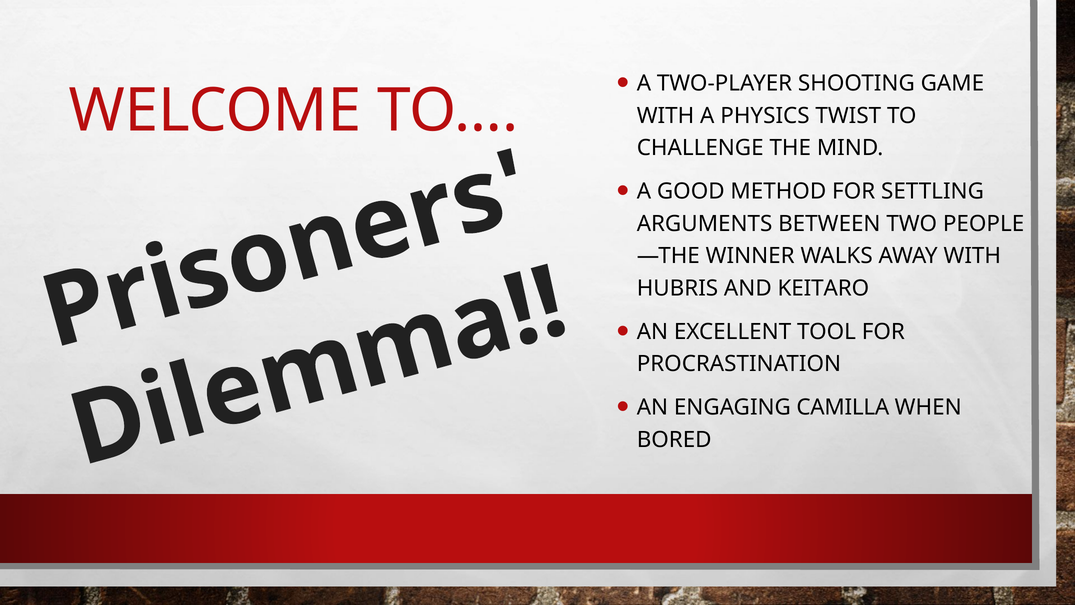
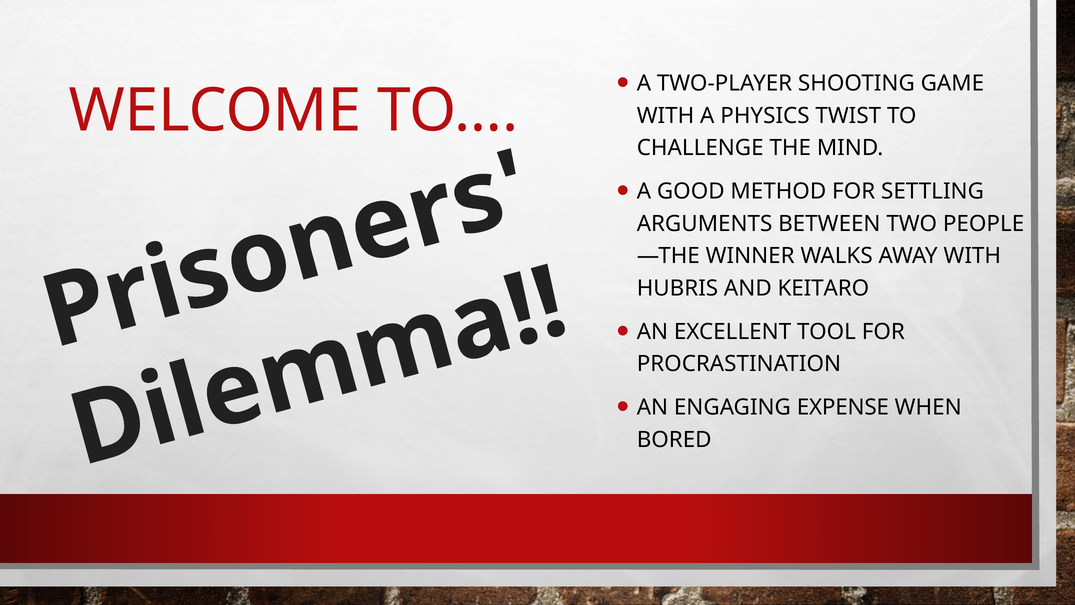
CAMILLA: CAMILLA -> EXPENSE (843, 407)
